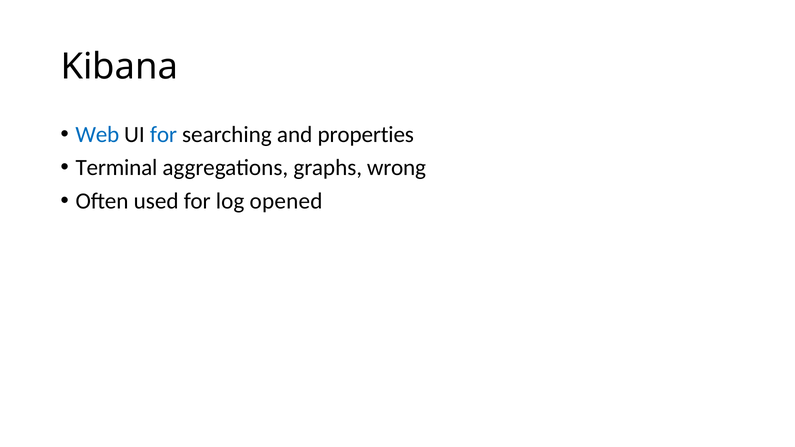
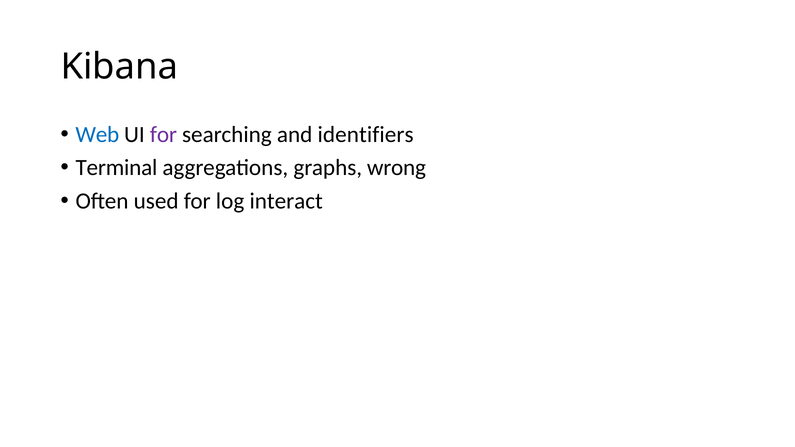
for colour: blue -> purple (163, 134)
properties: properties -> identifiers (366, 134)
opened: opened -> interact (286, 201)
